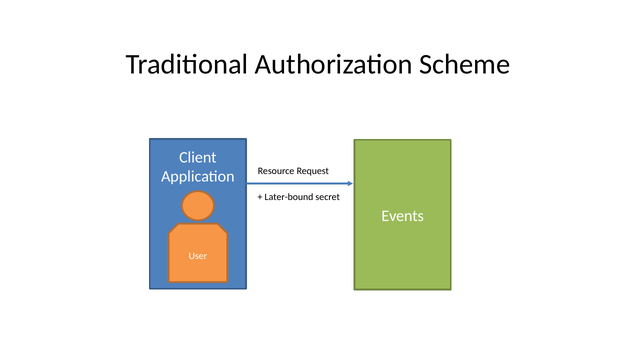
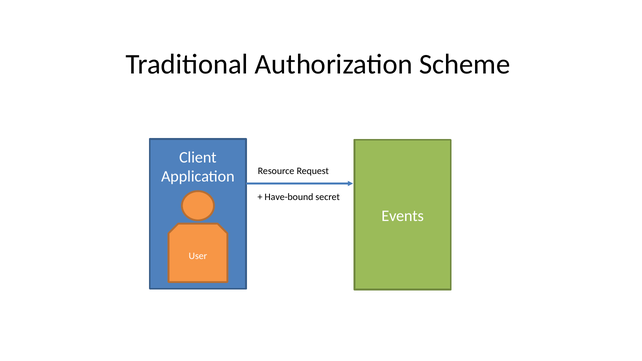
Later-bound: Later-bound -> Have-bound (289, 197)
